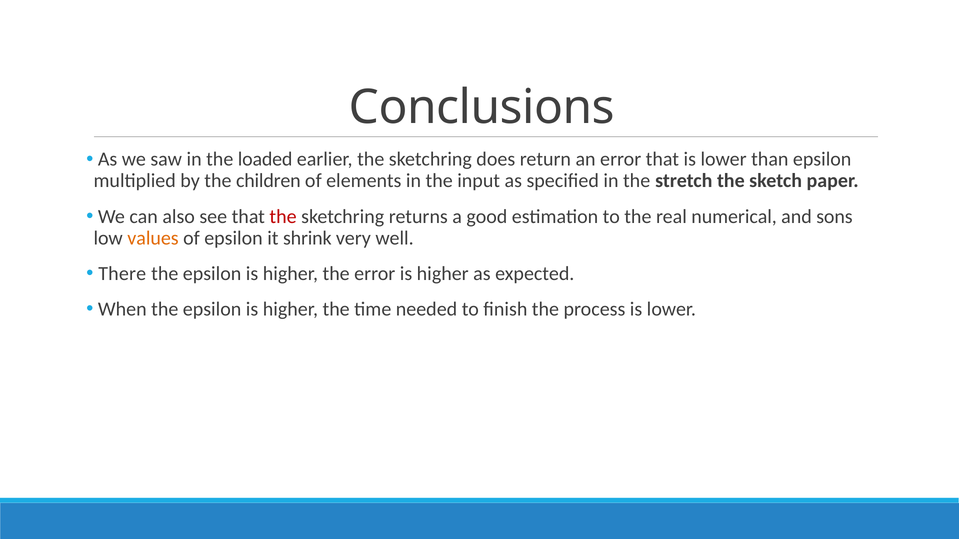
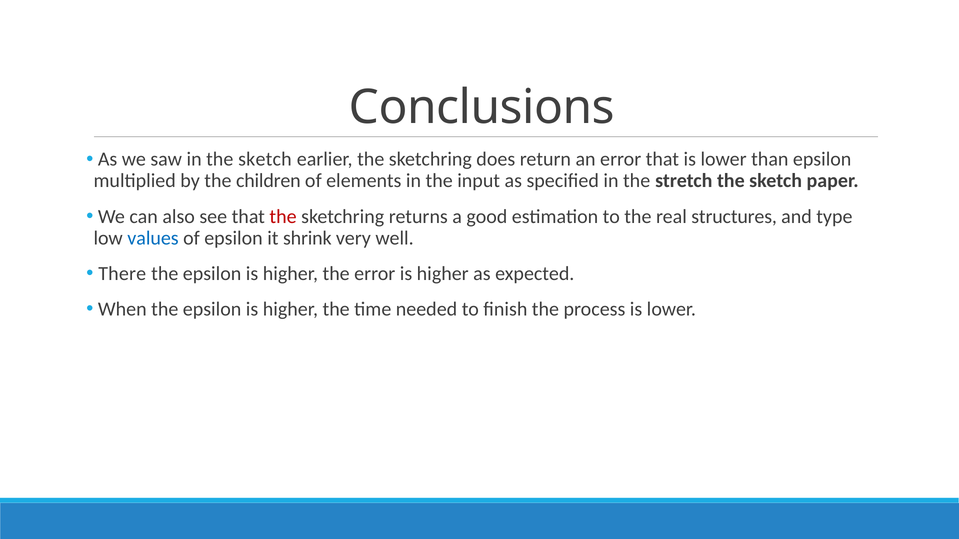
in the loaded: loaded -> sketch (265, 159)
numerical: numerical -> structures (734, 217)
sons: sons -> type (834, 217)
values colour: orange -> blue (153, 238)
